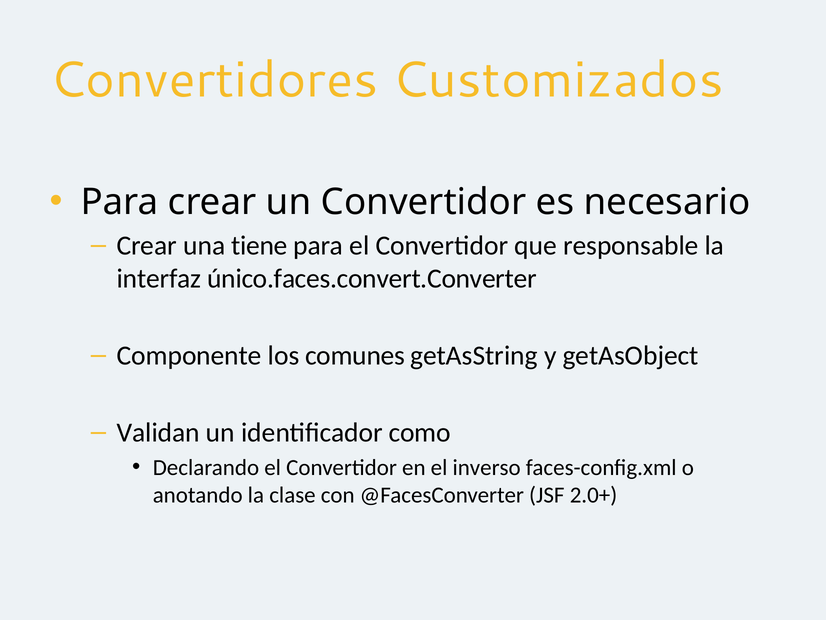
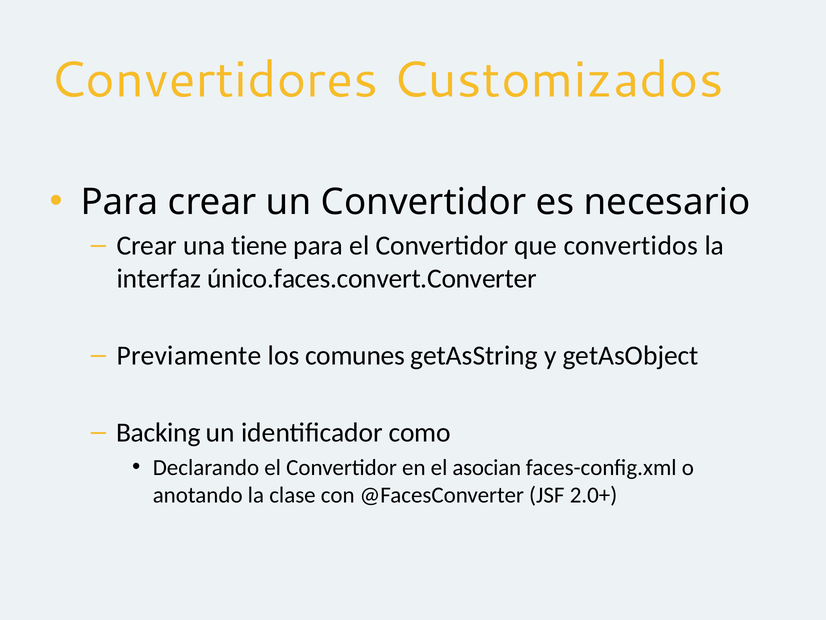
responsable: responsable -> convertidos (631, 245)
Componente: Componente -> Previamente (189, 355)
Validan: Validan -> Backing (158, 433)
inverso: inverso -> asocian (487, 467)
